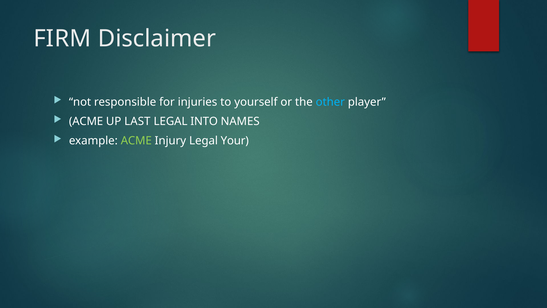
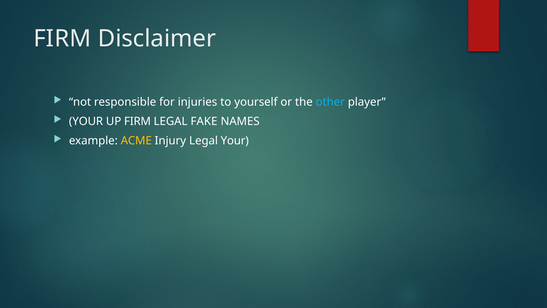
ACME: ACME -> YOUR (86, 121)
UP LAST: LAST -> FIRM (137, 121)
INTO: INTO -> FAKE (204, 121)
ACME colour: light green -> yellow (136, 141)
